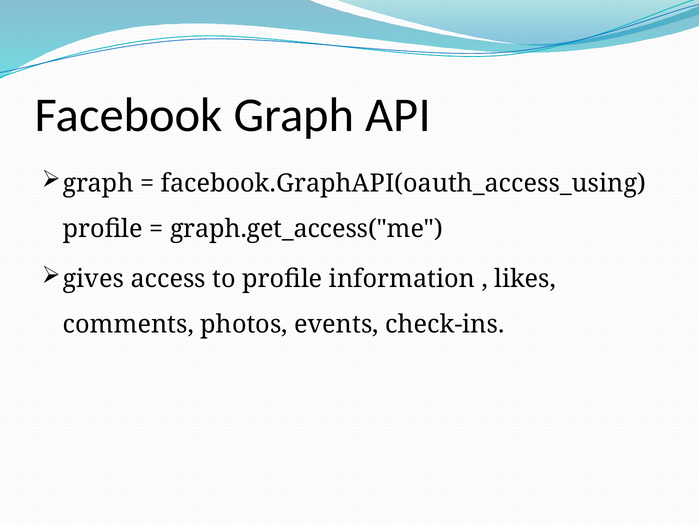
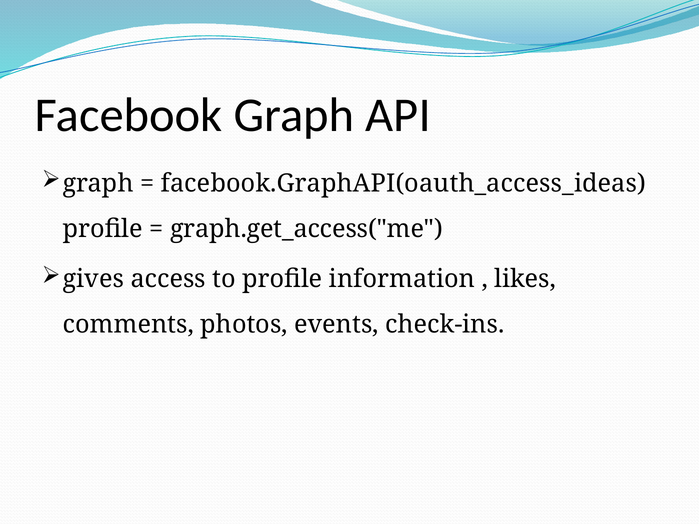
facebook.GraphAPI(oauth_access_using: facebook.GraphAPI(oauth_access_using -> facebook.GraphAPI(oauth_access_ideas (403, 183)
